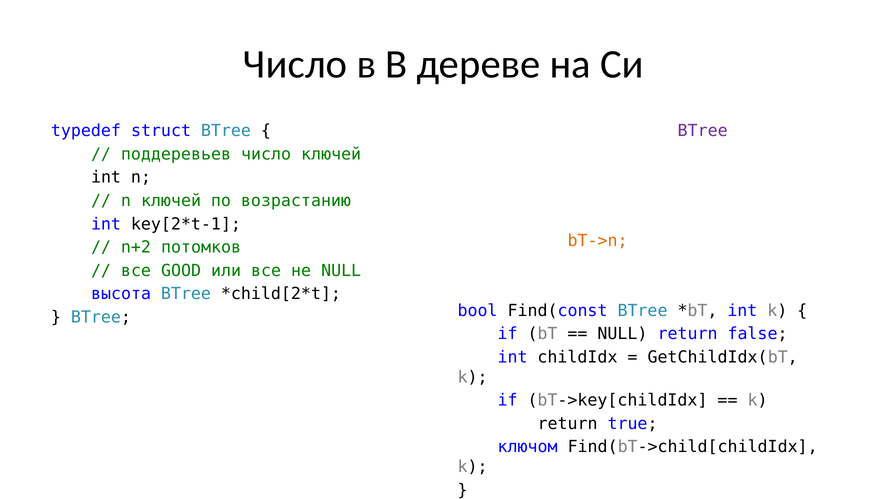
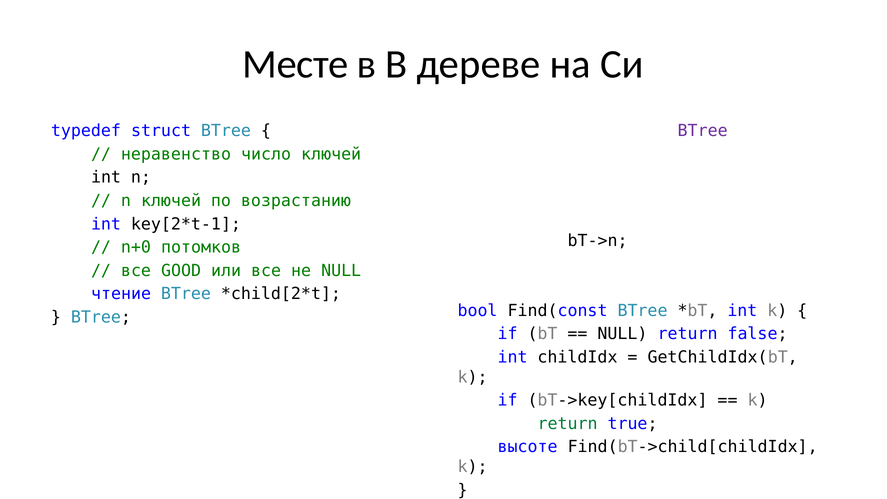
Число: Число -> Месте (295, 64)
поддеревьев: поддеревьев -> неравенство (176, 154)
bT->n colour: orange -> black (598, 241)
n+2: n+2 -> n+0 (136, 247)
высота: высота -> чтение (121, 294)
return colour: black -> green (568, 424)
ключом: ключом -> высоте (528, 447)
